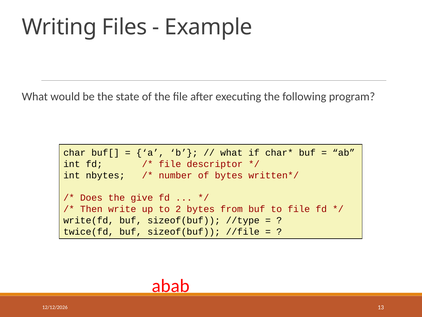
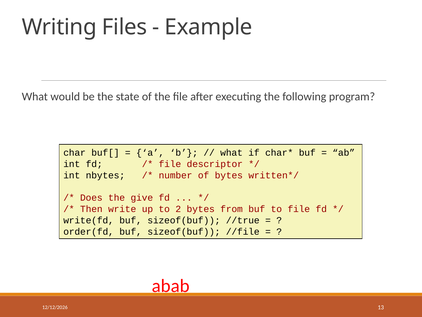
//type: //type -> //true (243, 220)
twice(fd: twice(fd -> order(fd (89, 231)
